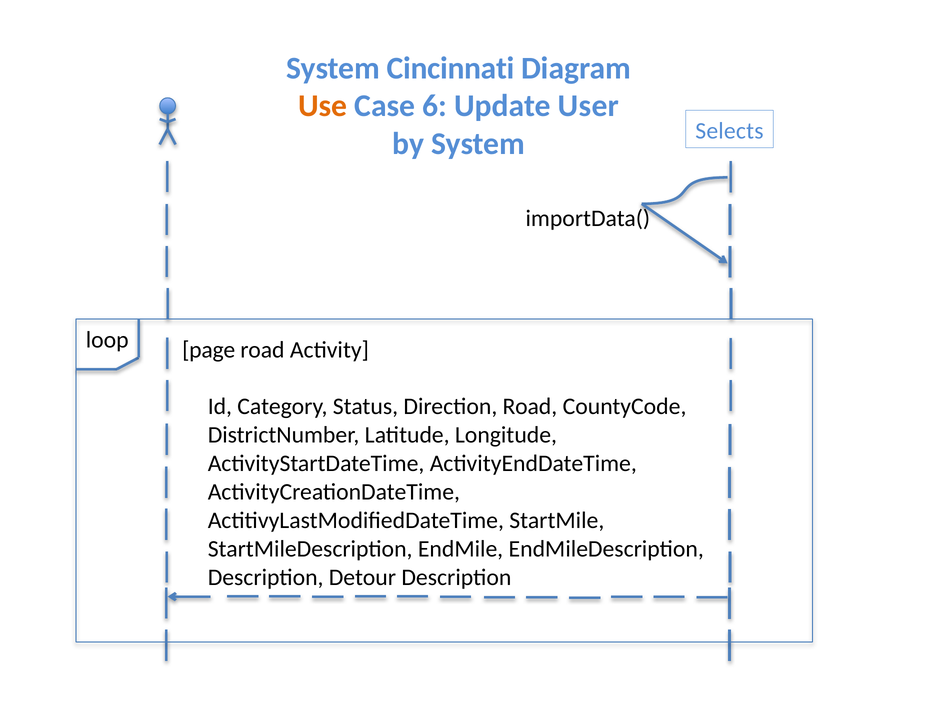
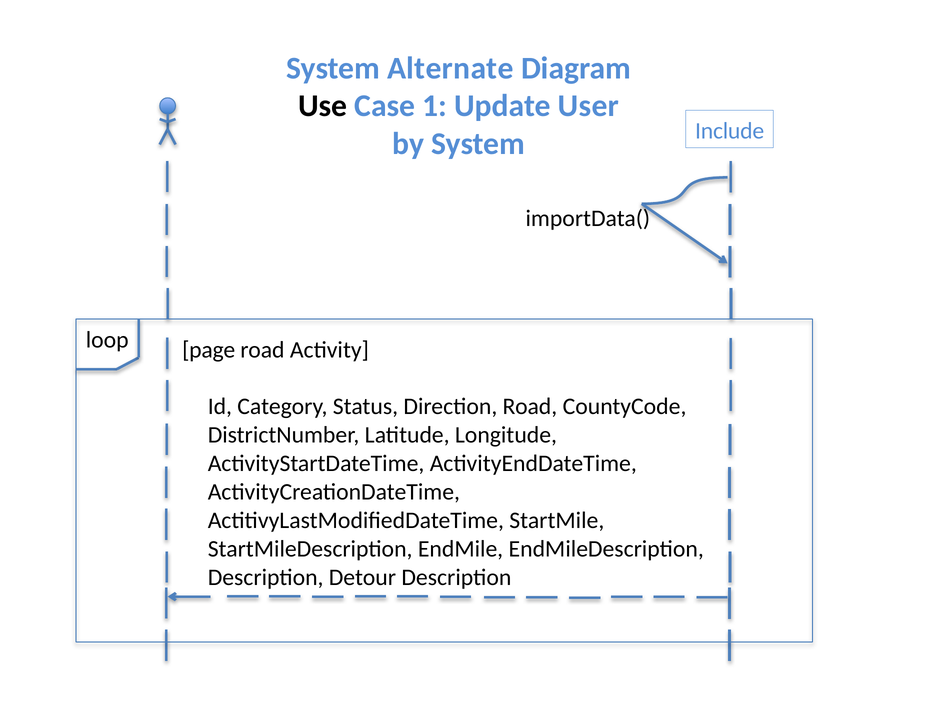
Cincinnati: Cincinnati -> Alternate (450, 68)
Use colour: orange -> black (323, 106)
6: 6 -> 1 (435, 106)
Selects: Selects -> Include (730, 131)
